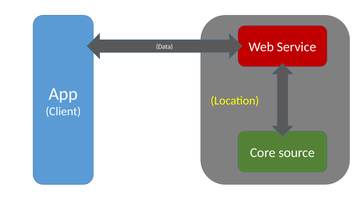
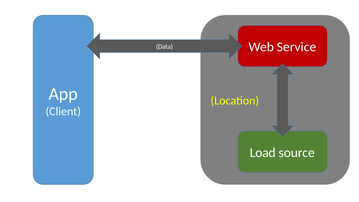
Core: Core -> Load (263, 153)
